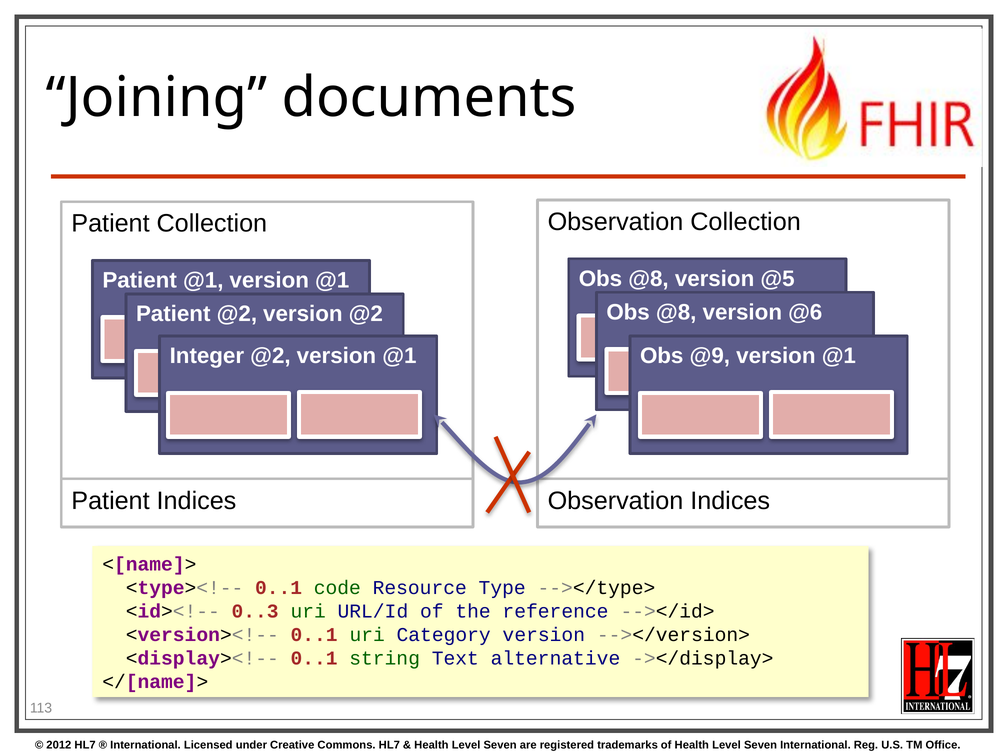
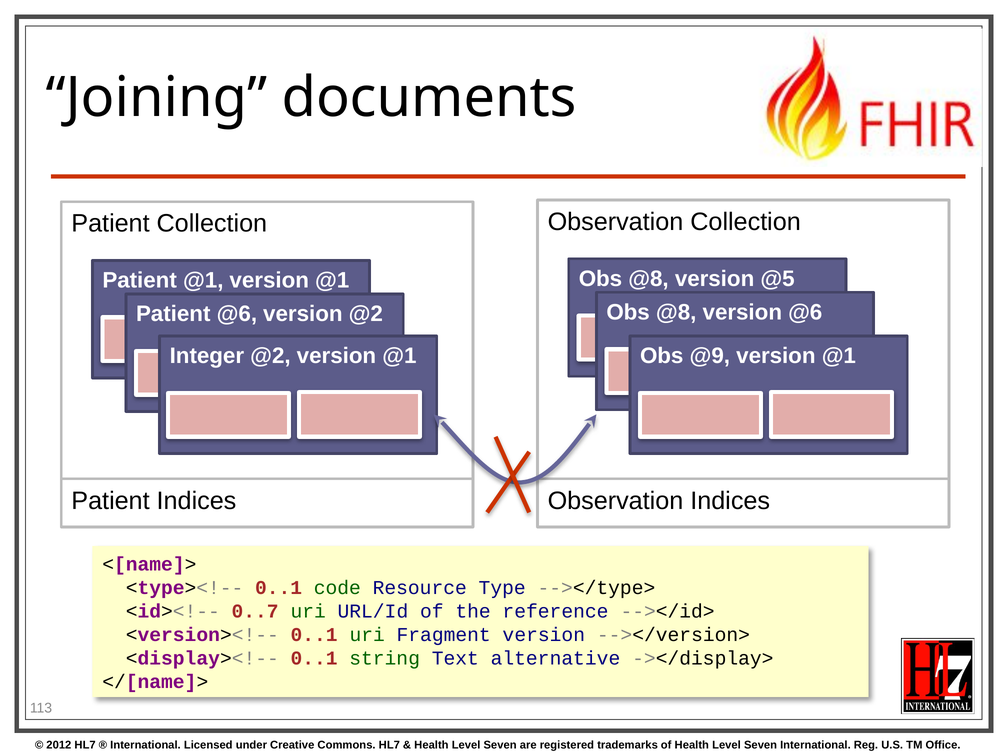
Patient @2: @2 -> @6 (237, 314)
0..3: 0..3 -> 0..7 (255, 611)
Category: Category -> Fragment (444, 635)
